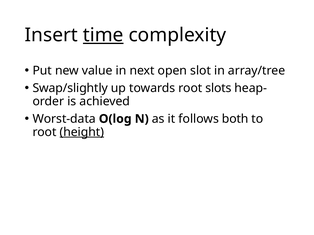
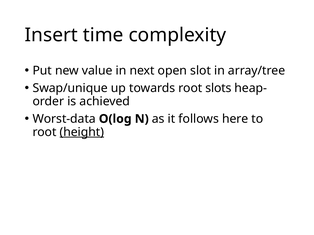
time underline: present -> none (103, 35)
Swap/slightly: Swap/slightly -> Swap/unique (70, 88)
both: both -> here (235, 119)
